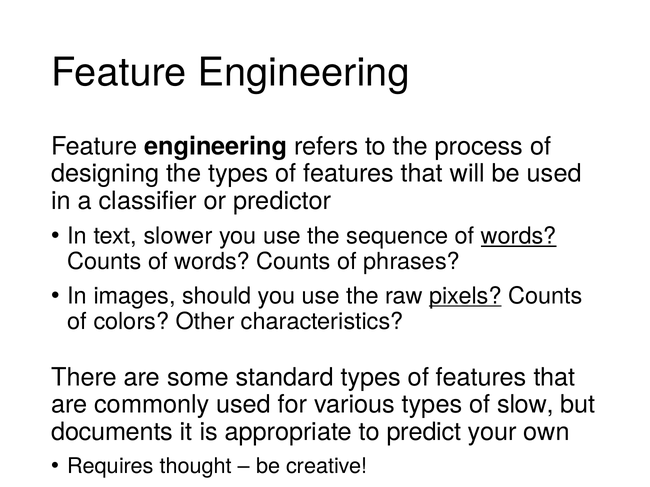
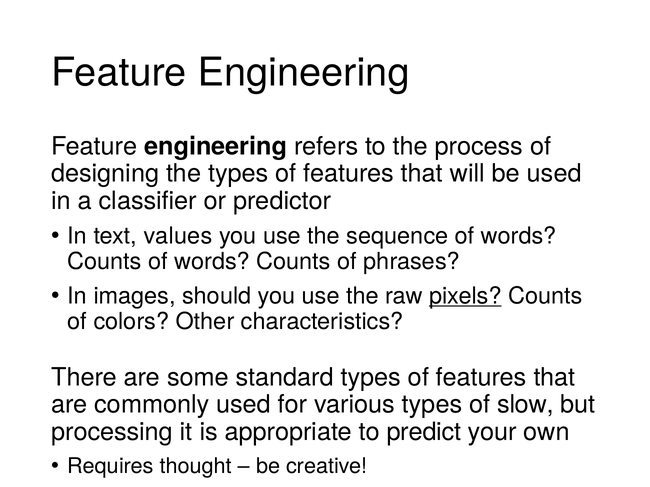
slower: slower -> values (178, 236)
words underline: present -> none (519, 236)
documents: documents -> processing (112, 432)
